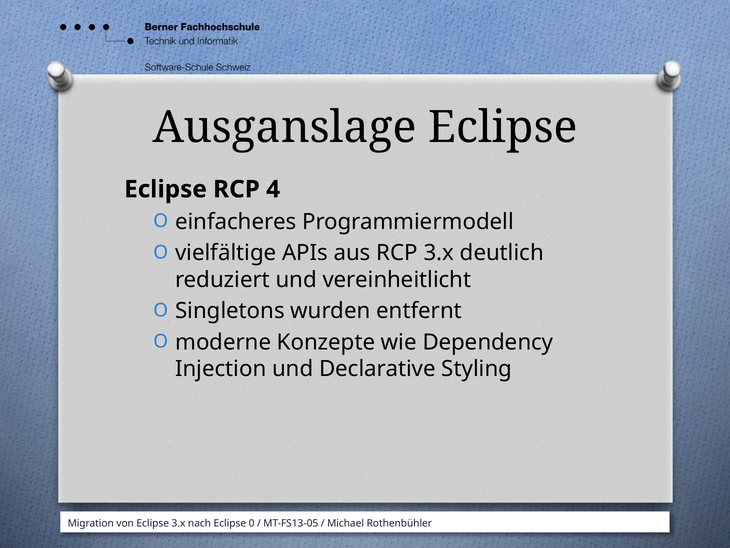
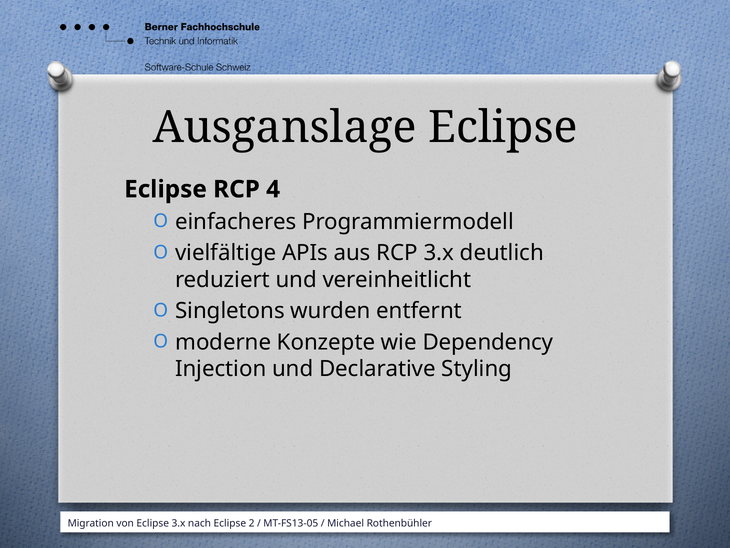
0: 0 -> 2 (252, 523)
